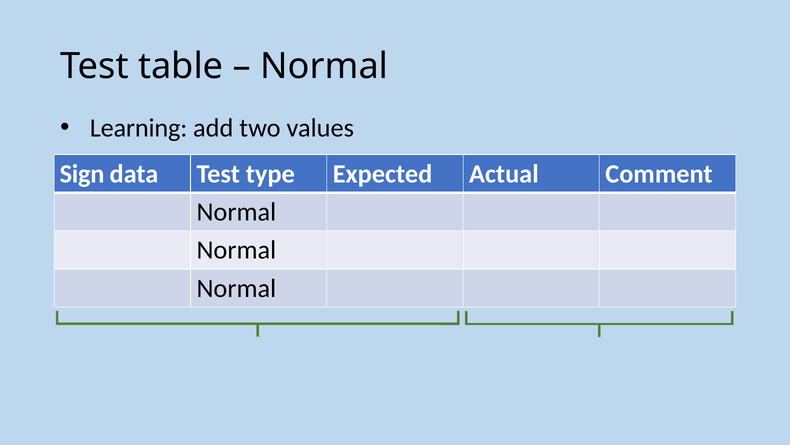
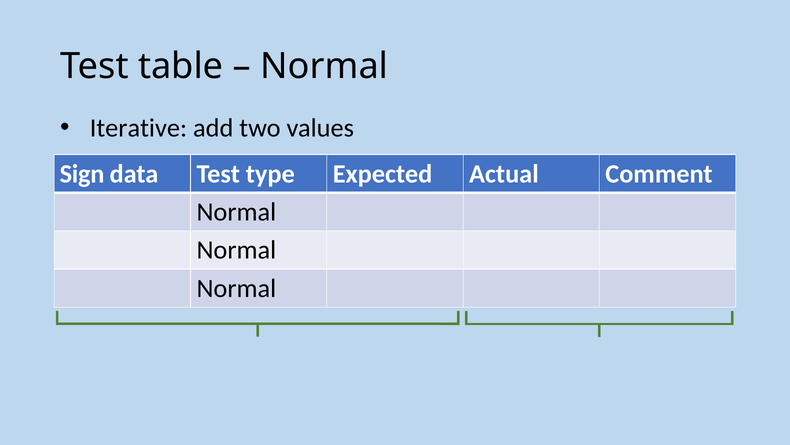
Learning: Learning -> Iterative (138, 128)
